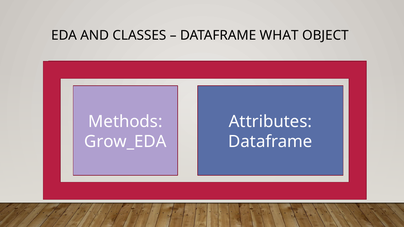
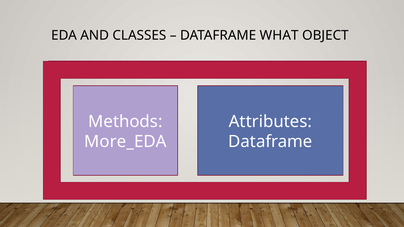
Grow_EDA: Grow_EDA -> More_EDA (125, 142)
